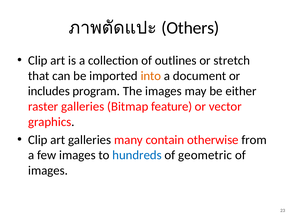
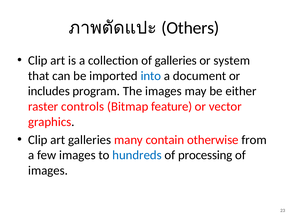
of outlines: outlines -> galleries (176, 60)
stretch: stretch -> system (232, 60)
into colour: orange -> blue (151, 76)
raster galleries: galleries -> controls (83, 107)
geometric: geometric -> processing (205, 155)
